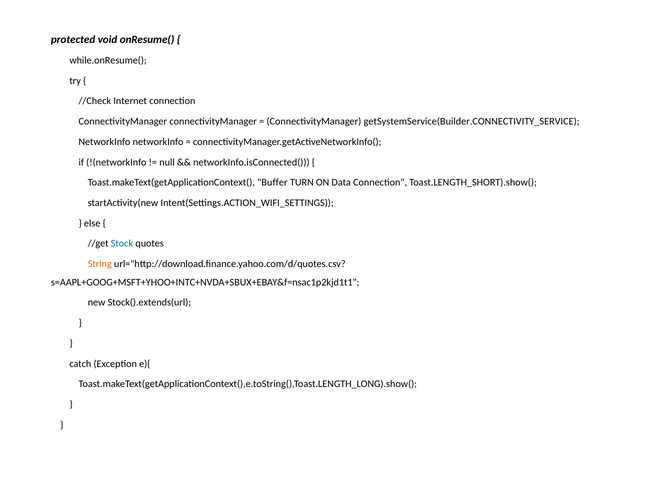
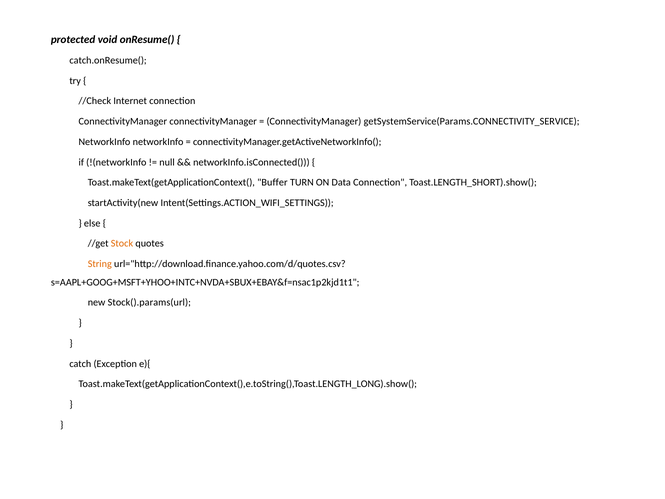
while.onResume(: while.onResume( -> catch.onResume( (108, 60)
getSystemService(Builder.CONNECTIVITY_SERVICE: getSystemService(Builder.CONNECTIVITY_SERVICE -> getSystemService(Params.CONNECTIVITY_SERVICE (472, 121)
Stock colour: blue -> orange (122, 243)
Stock().extends(url: Stock().extends(url -> Stock().params(url (149, 302)
